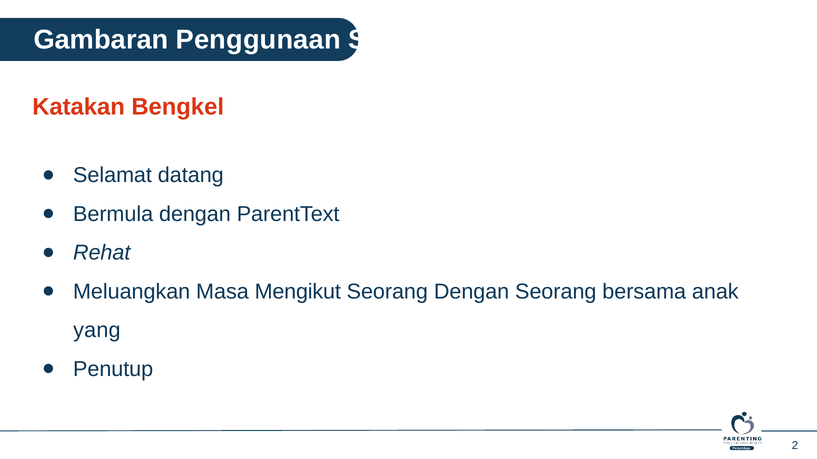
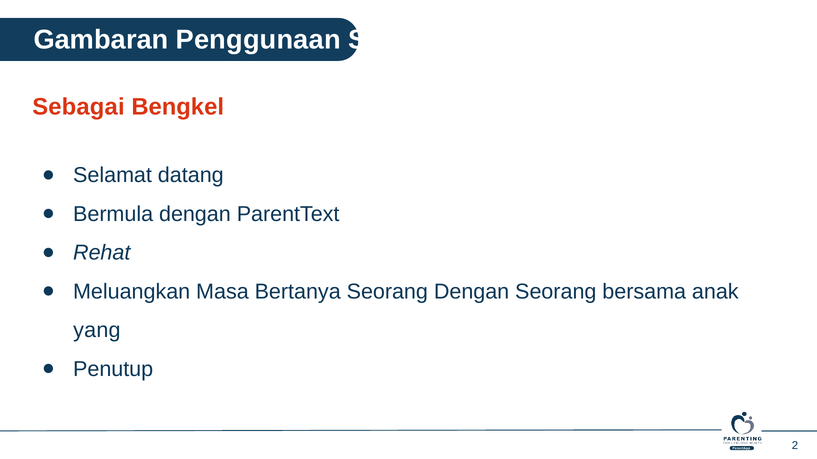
Katakan: Katakan -> Sebagai (78, 107)
Mengikut: Mengikut -> Bertanya (298, 292)
